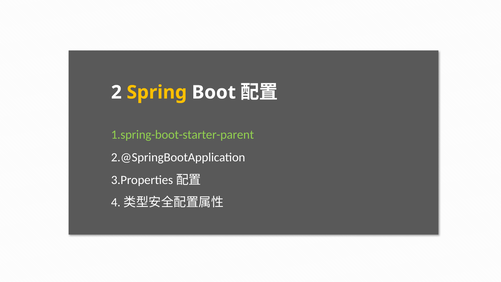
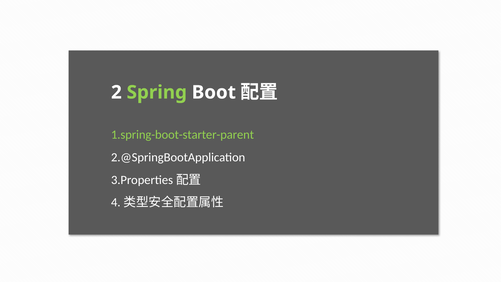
Spring colour: yellow -> light green (157, 92)
